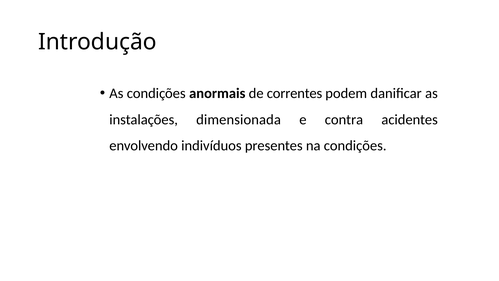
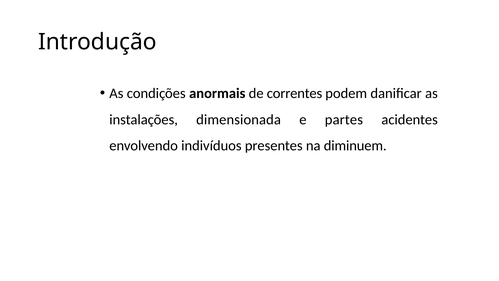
contra: contra -> partes (344, 119)
na condições: condições -> diminuem (355, 146)
